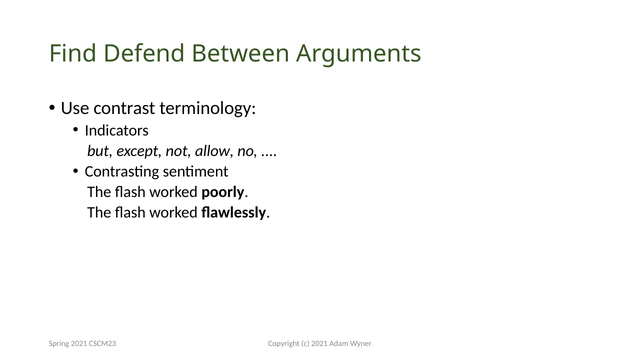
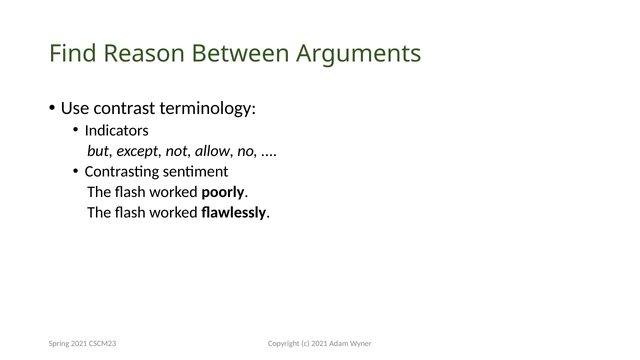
Defend: Defend -> Reason (144, 54)
